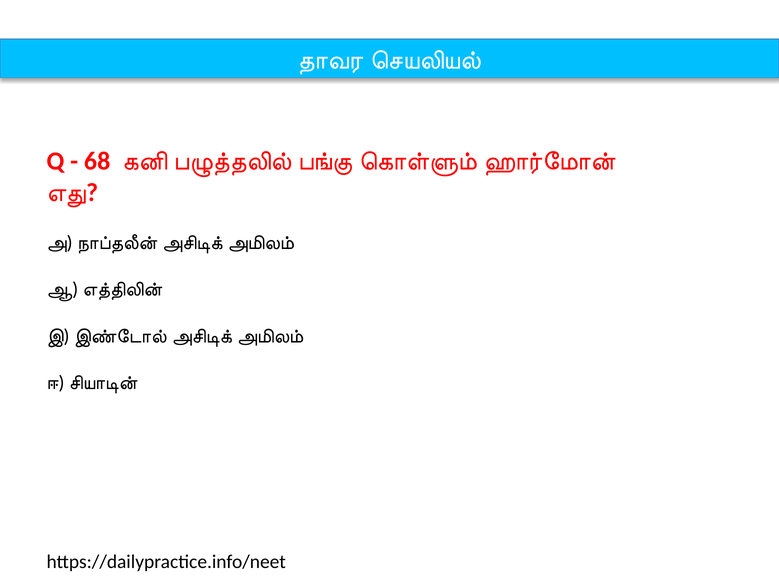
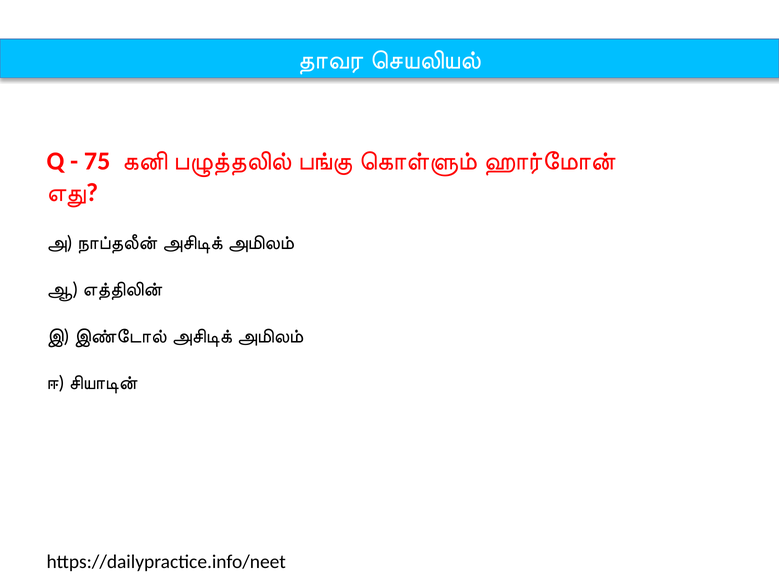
68: 68 -> 75 (97, 161)
